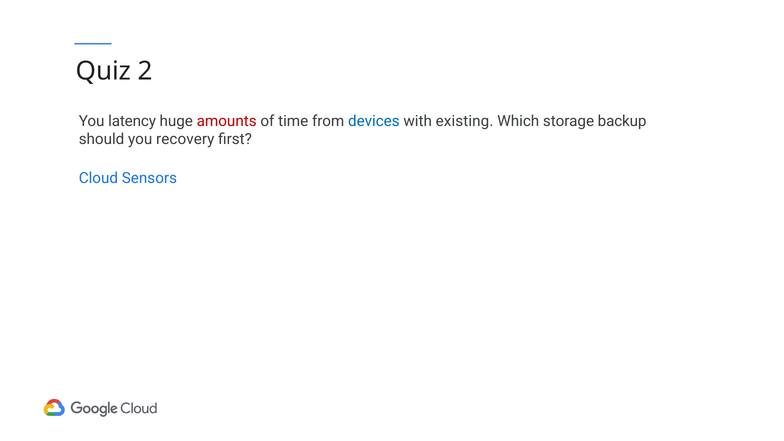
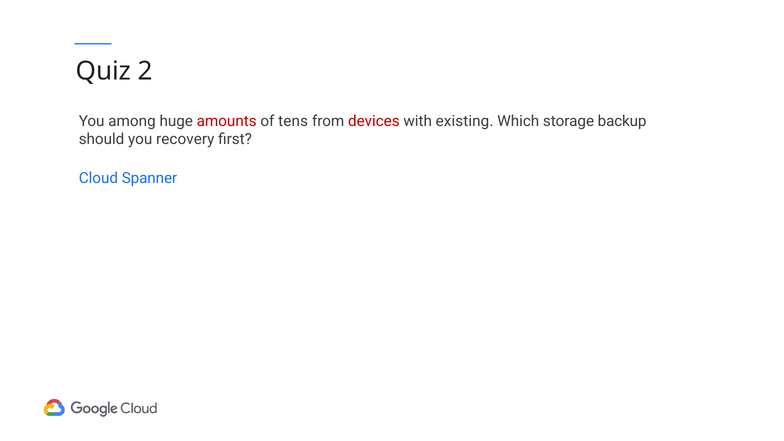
latency: latency -> among (132, 121)
time: time -> tens (293, 121)
devices colour: blue -> red (374, 121)
Sensors: Sensors -> Spanner (149, 178)
